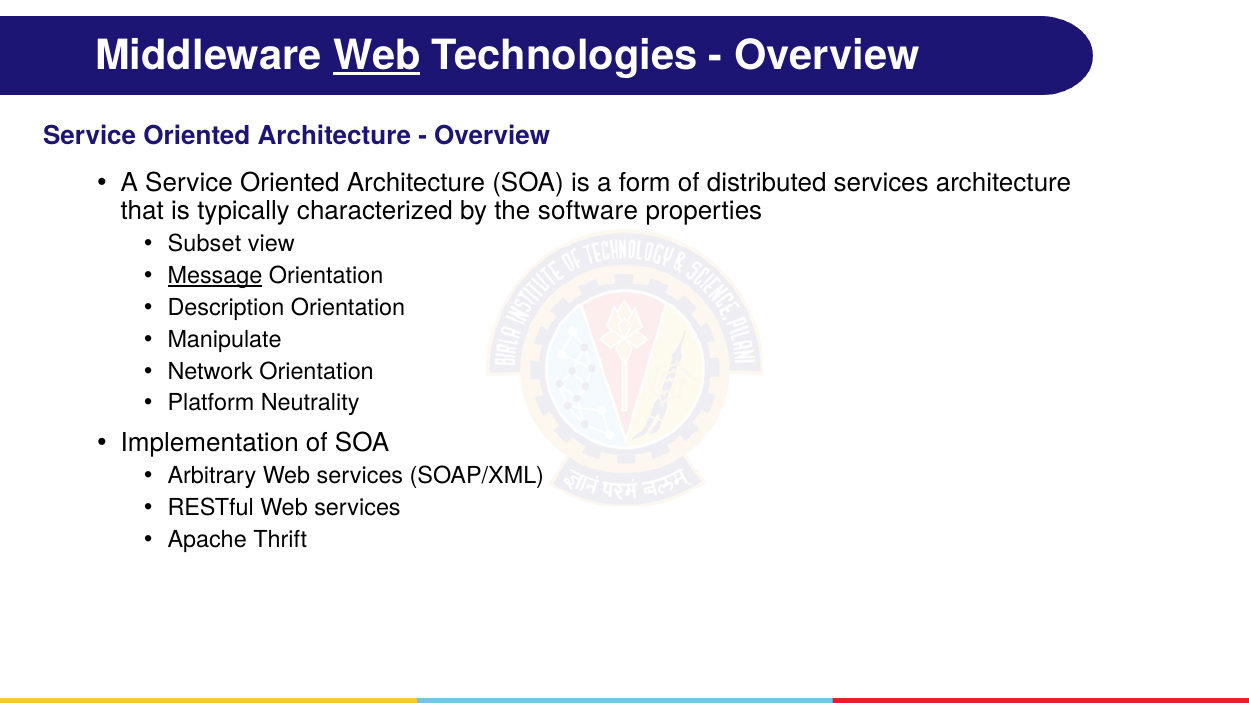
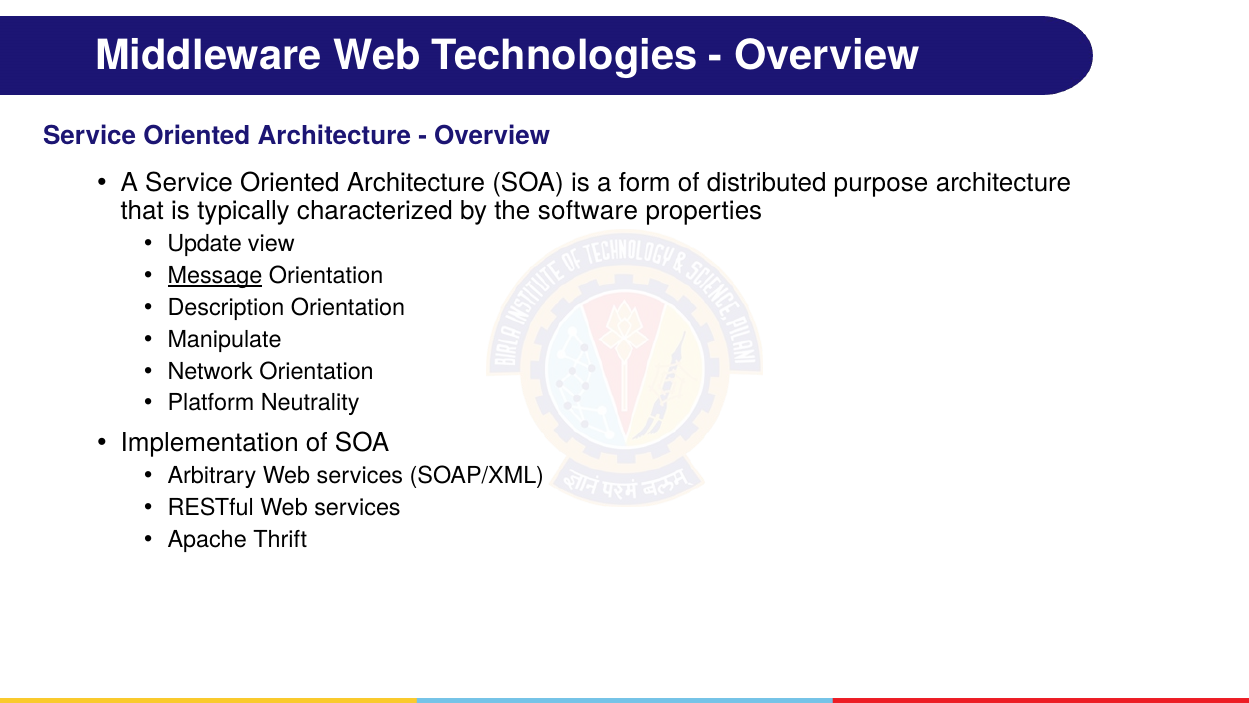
Web underline: present -> none (377, 55)
distributed services: services -> purpose (881, 183)
Subset: Subset -> Update (205, 244)
